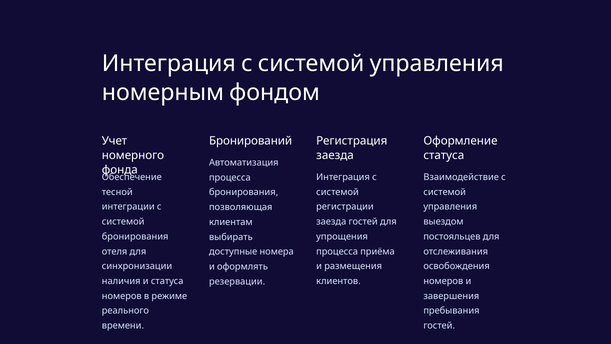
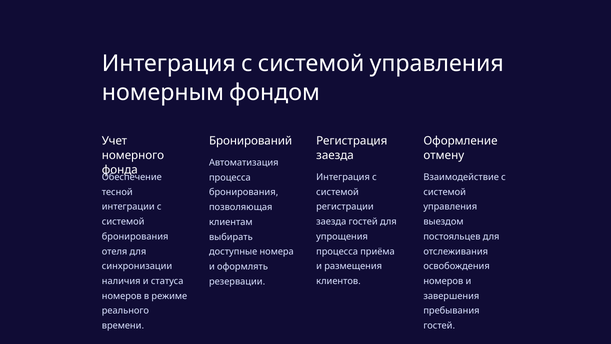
статуса: статуса -> отмену (444, 155)
